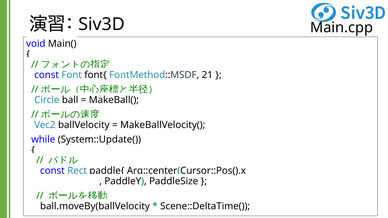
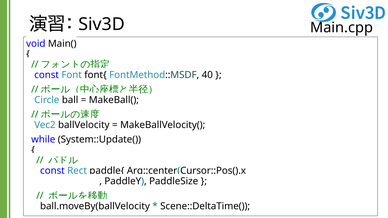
21: 21 -> 40 (207, 75)
